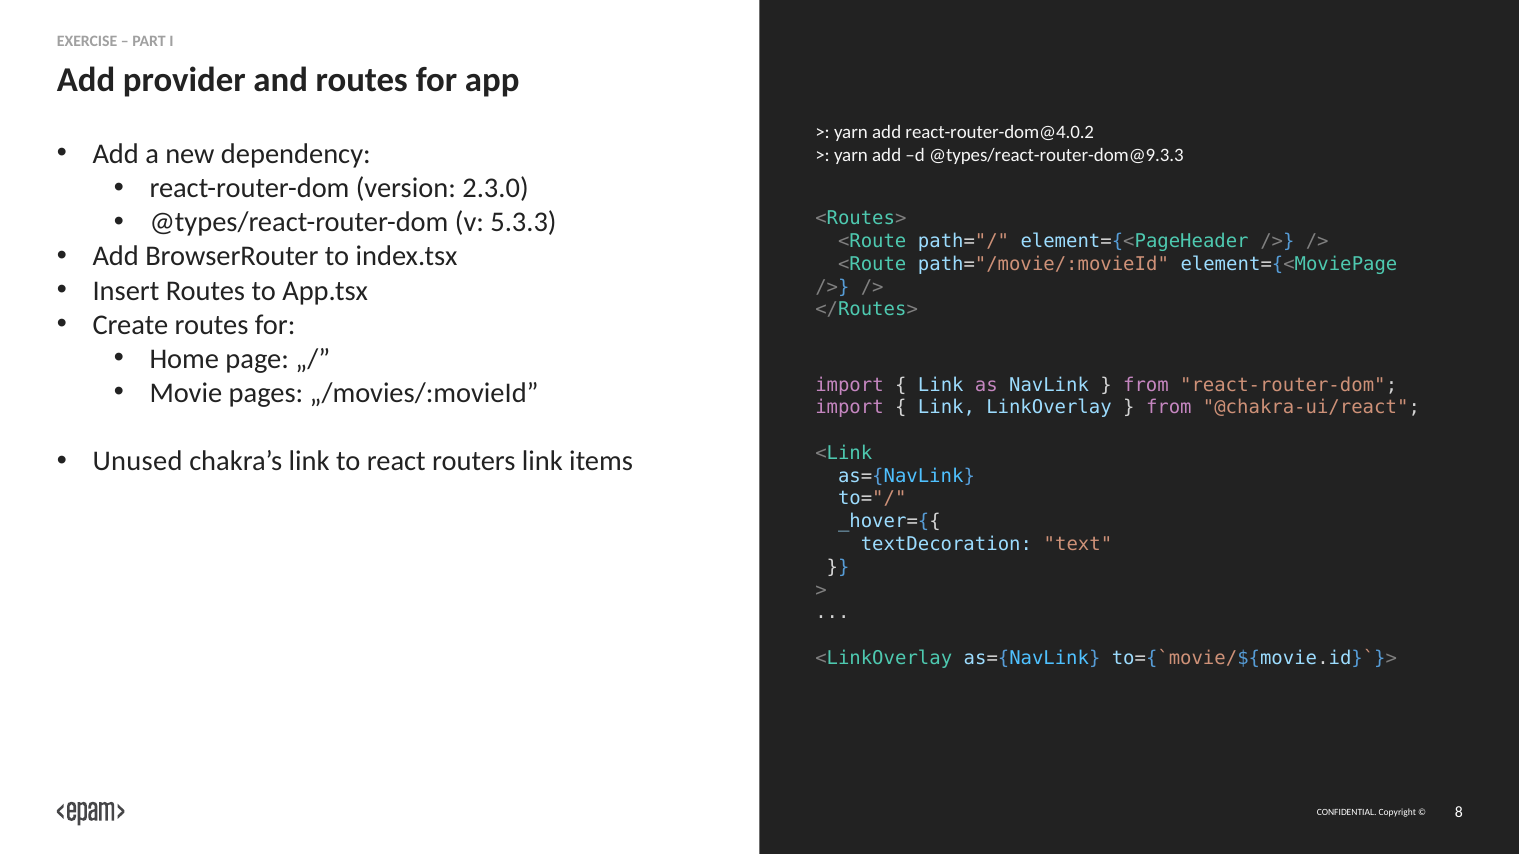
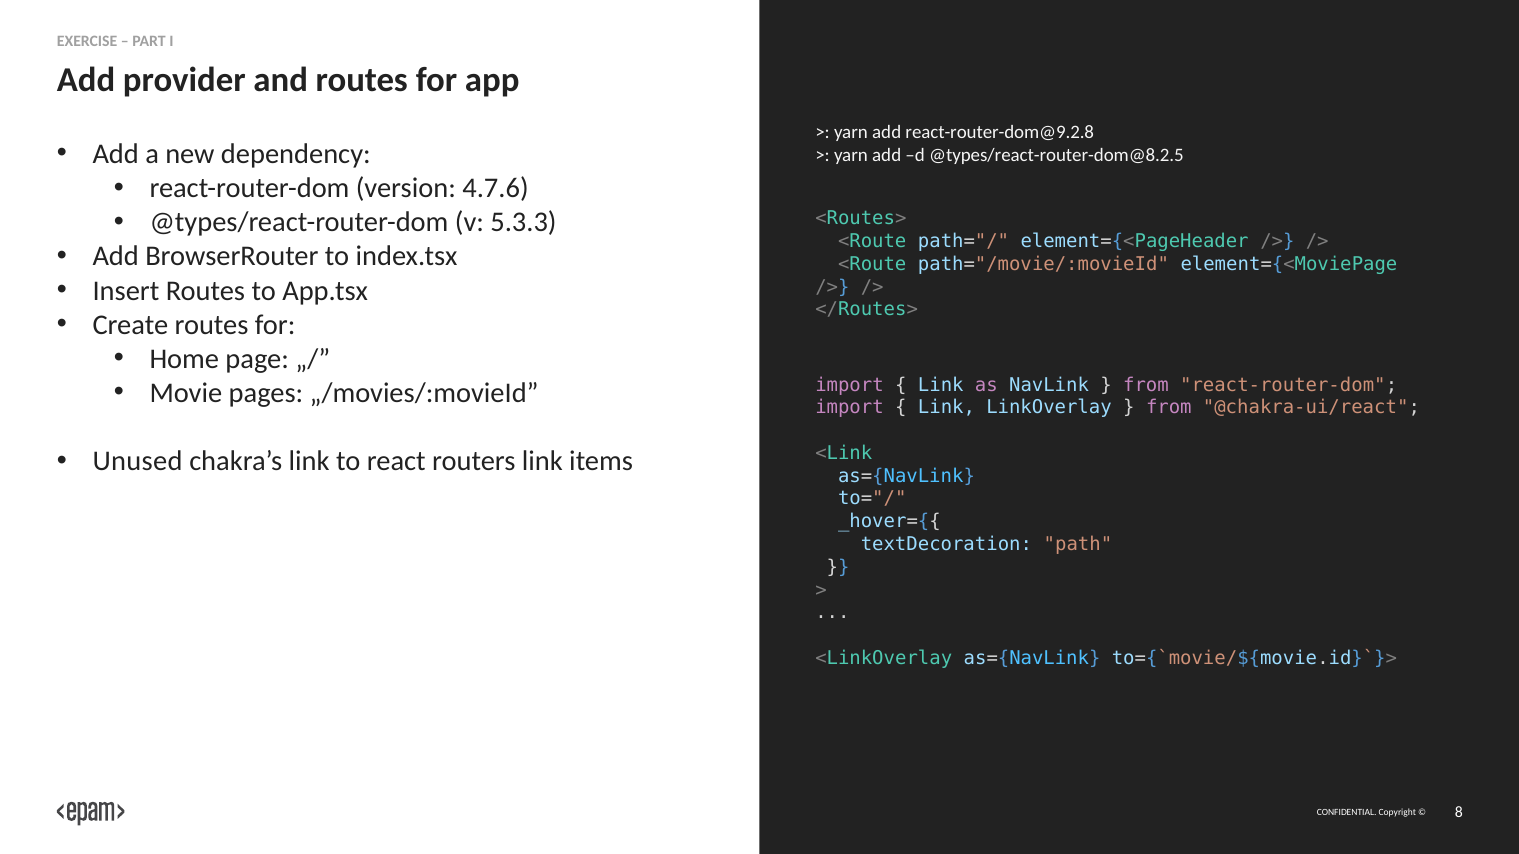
react-router-dom@4.0.2: react-router-dom@4.0.2 -> react-router-dom@9.2.8 (1000, 132)
@types/react-router-dom@9.3.3: @types/react-router-dom@9.3.3 -> @types/react-router-dom@8.2.5 (1056, 155)
2.3.0: 2.3.0 -> 4.7.6 (496, 188)
text: text -> path (1078, 545)
